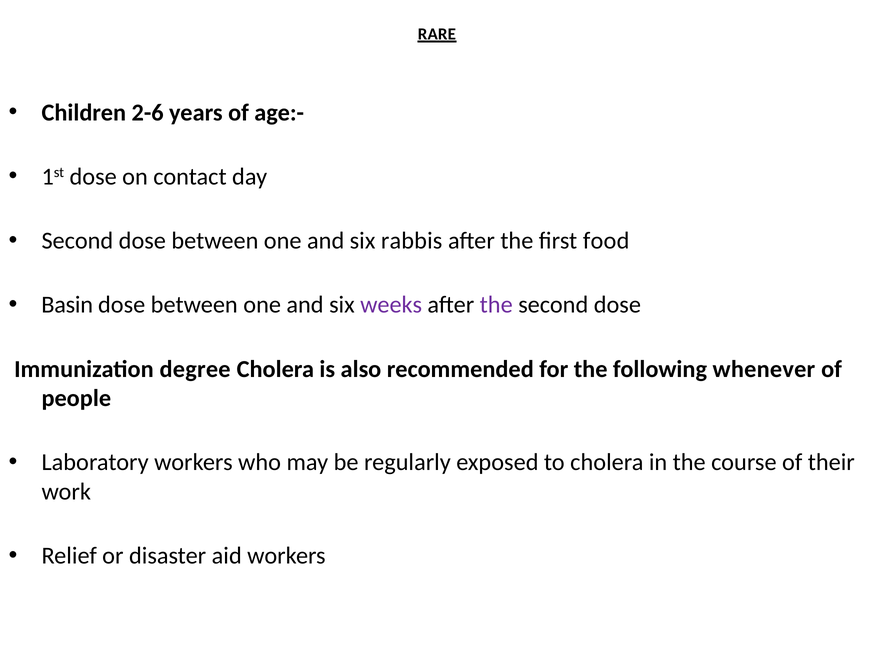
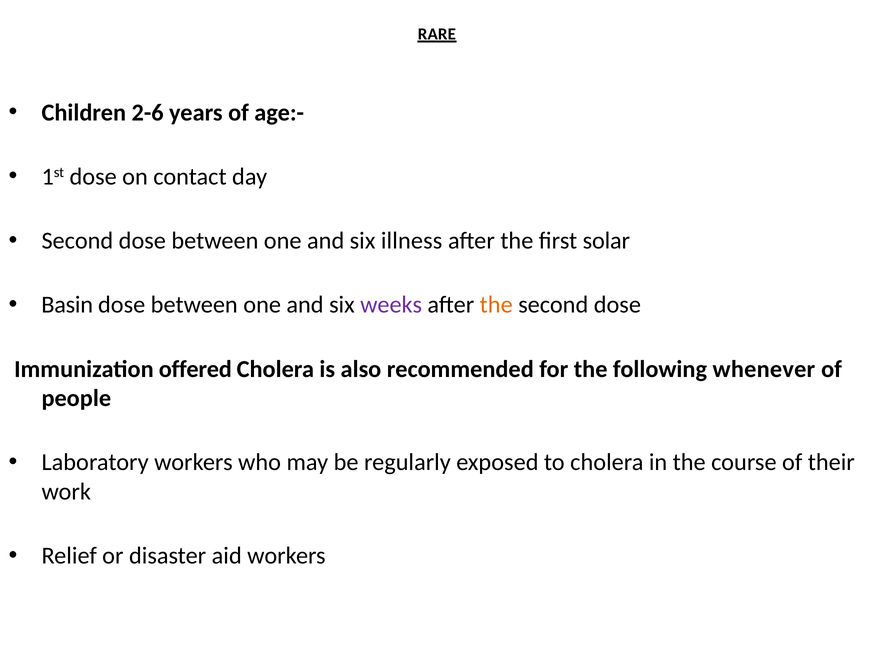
rabbis: rabbis -> illness (412, 241)
food: food -> solar (606, 241)
the colour: purple -> orange (496, 305)
degree: degree -> offered (195, 369)
